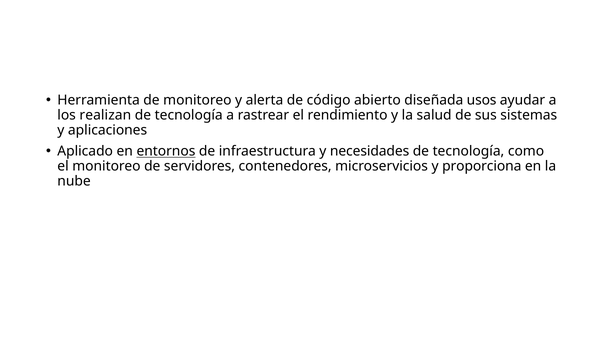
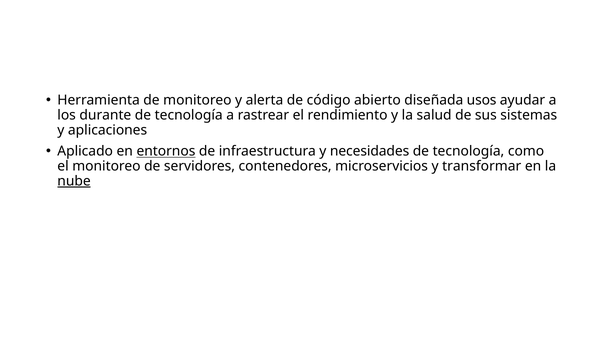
realizan: realizan -> durante (105, 115)
proporciona: proporciona -> transformar (482, 166)
nube underline: none -> present (74, 181)
